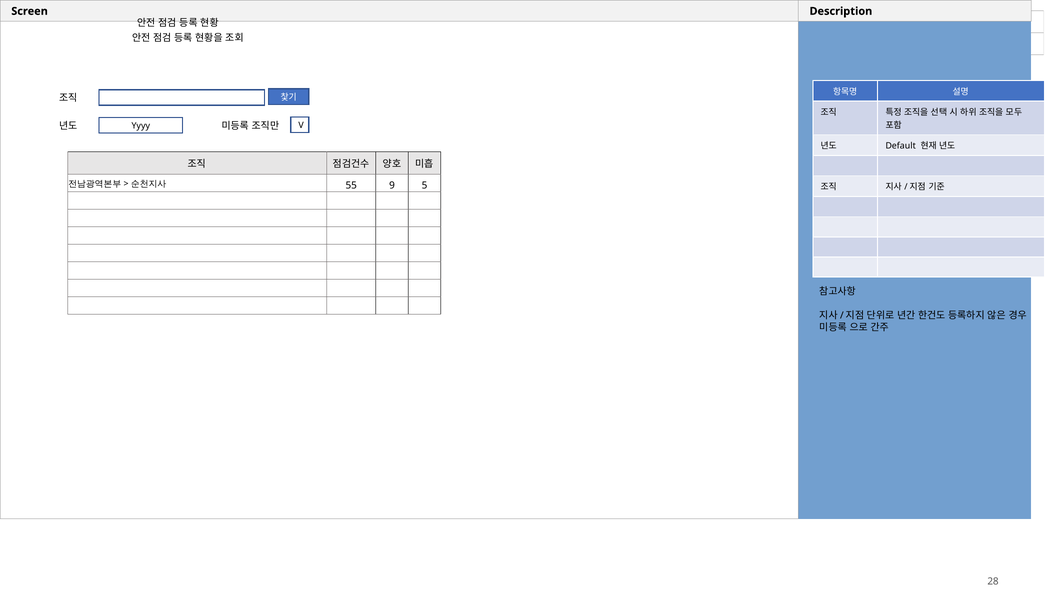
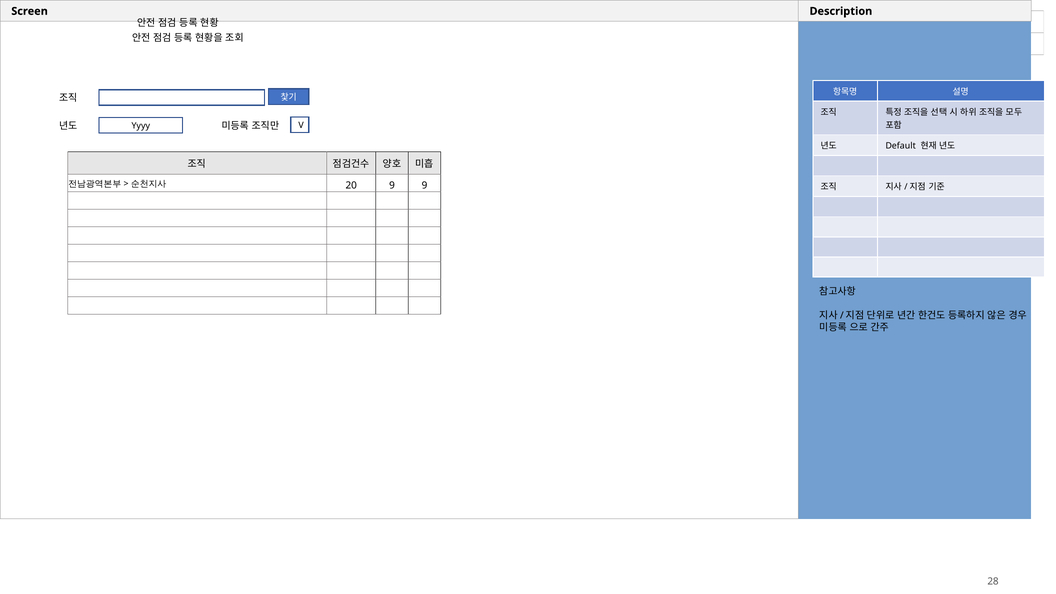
55: 55 -> 20 (351, 185)
9 5: 5 -> 9 (425, 185)
